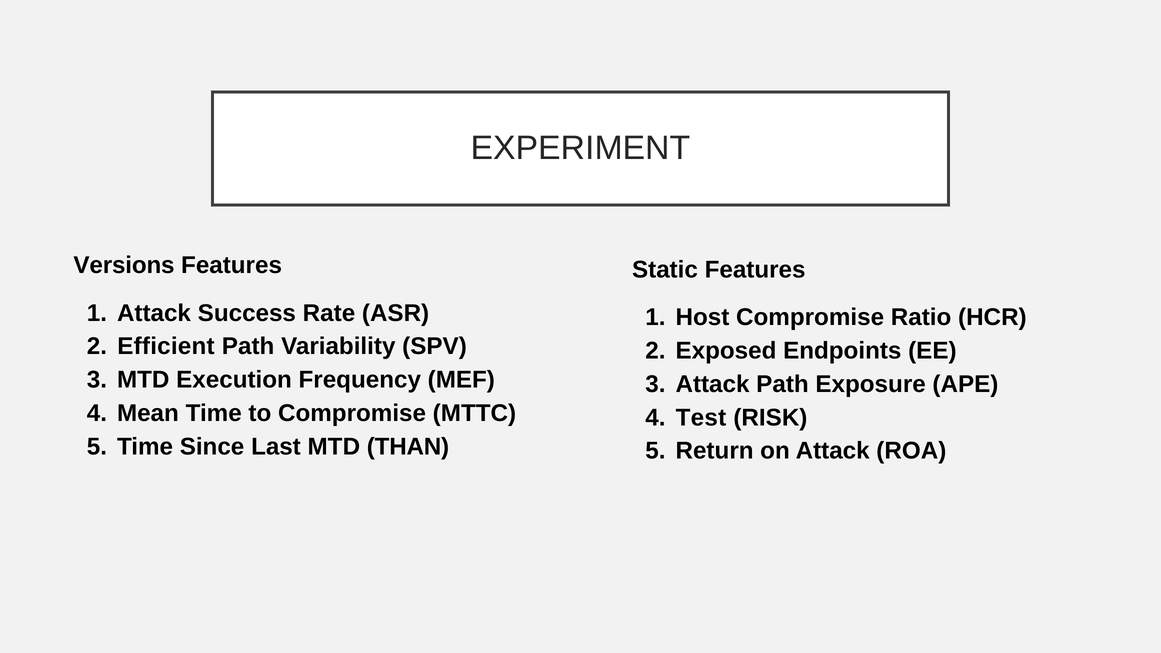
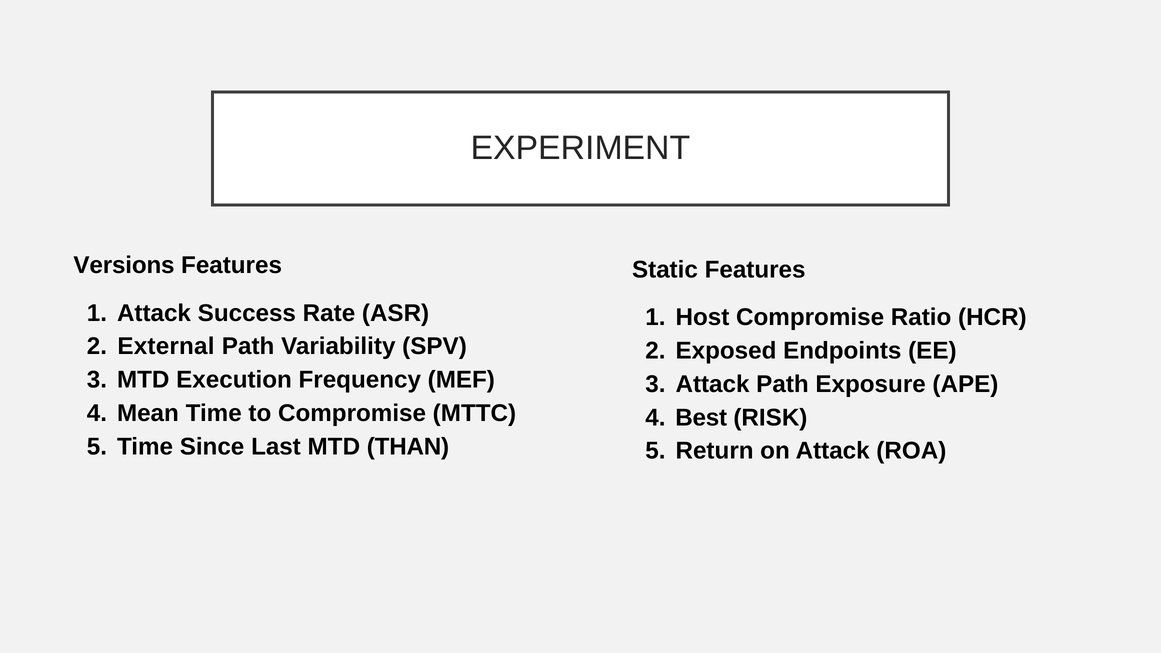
Efficient: Efficient -> External (166, 347)
Test: Test -> Best (701, 418)
